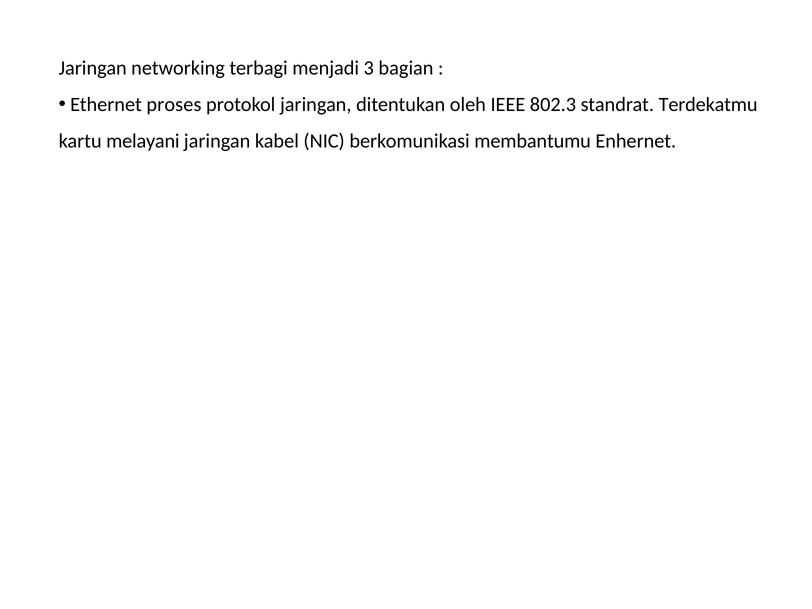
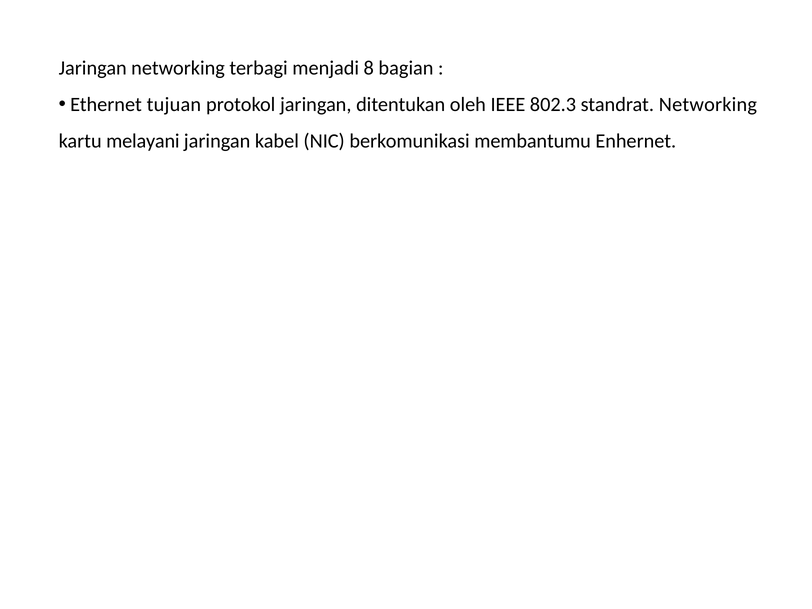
3: 3 -> 8 (369, 68)
proses: proses -> tujuan (174, 104)
standrat Terdekatmu: Terdekatmu -> Networking (708, 104)
